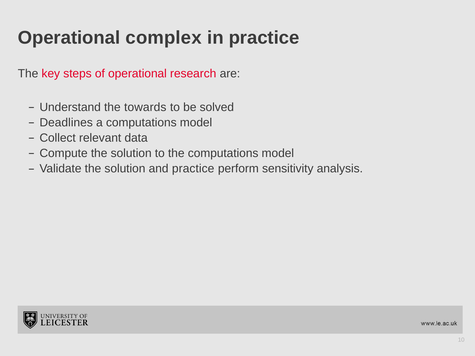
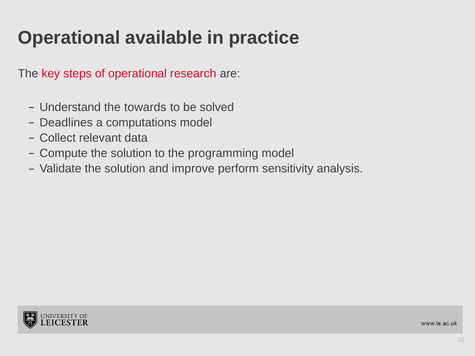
complex: complex -> available (164, 38)
the computations: computations -> programming (223, 153)
and practice: practice -> improve (193, 169)
